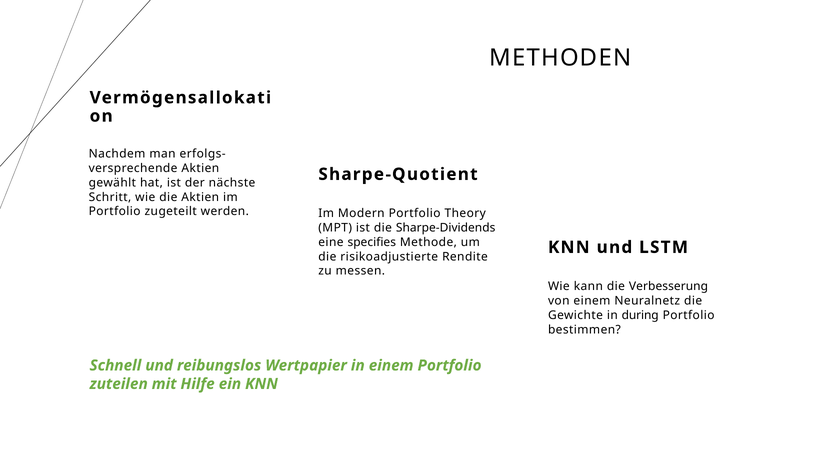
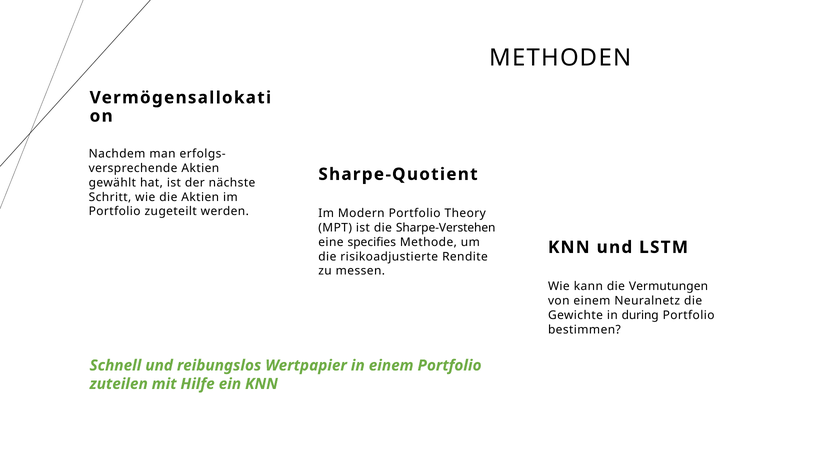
Sharpe-Dividends: Sharpe-Dividends -> Sharpe-Verstehen (446, 228)
Verbesserung: Verbesserung -> Vermutungen (669, 286)
